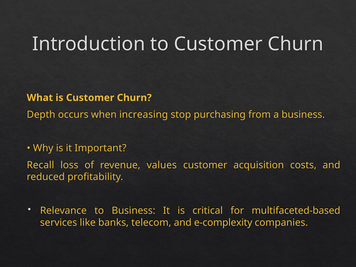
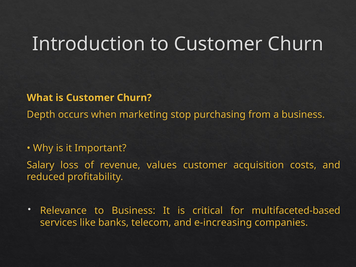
increasing: increasing -> marketing (144, 115)
Recall: Recall -> Salary (41, 165)
e-complexity: e-complexity -> e-increasing (223, 222)
